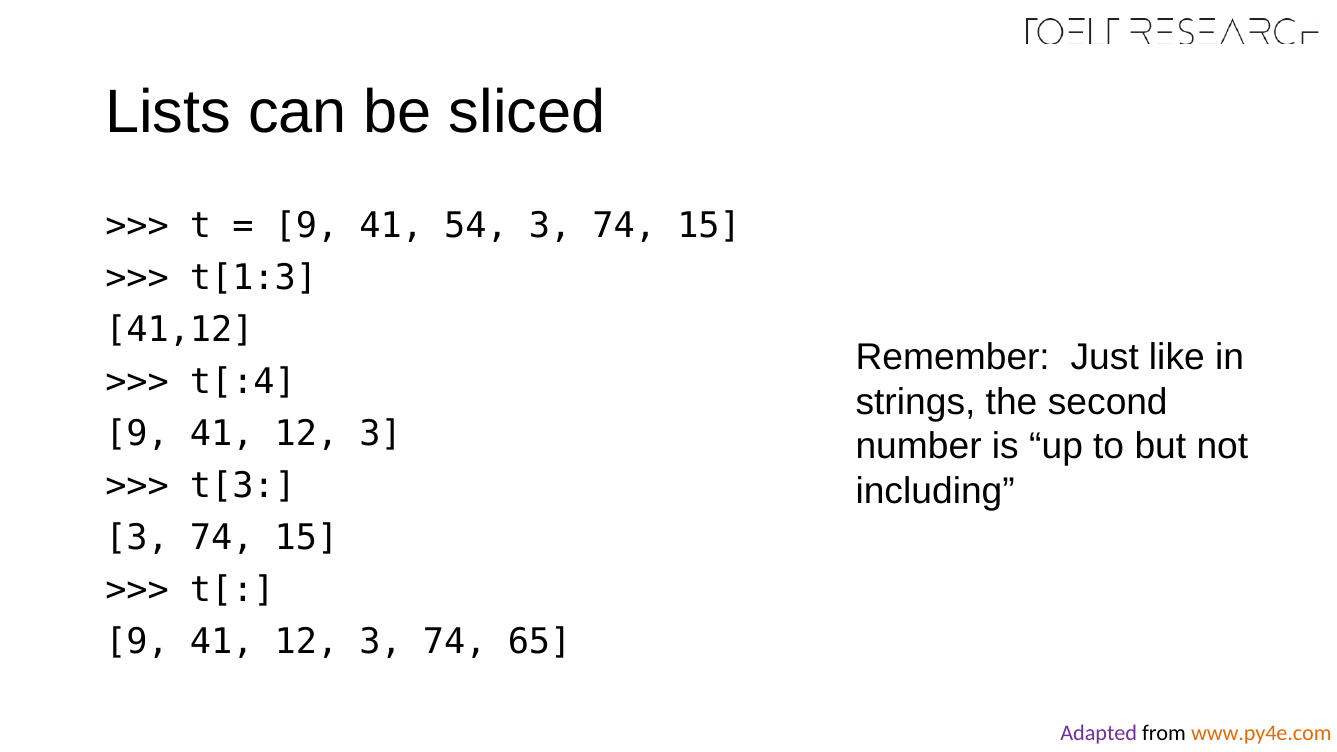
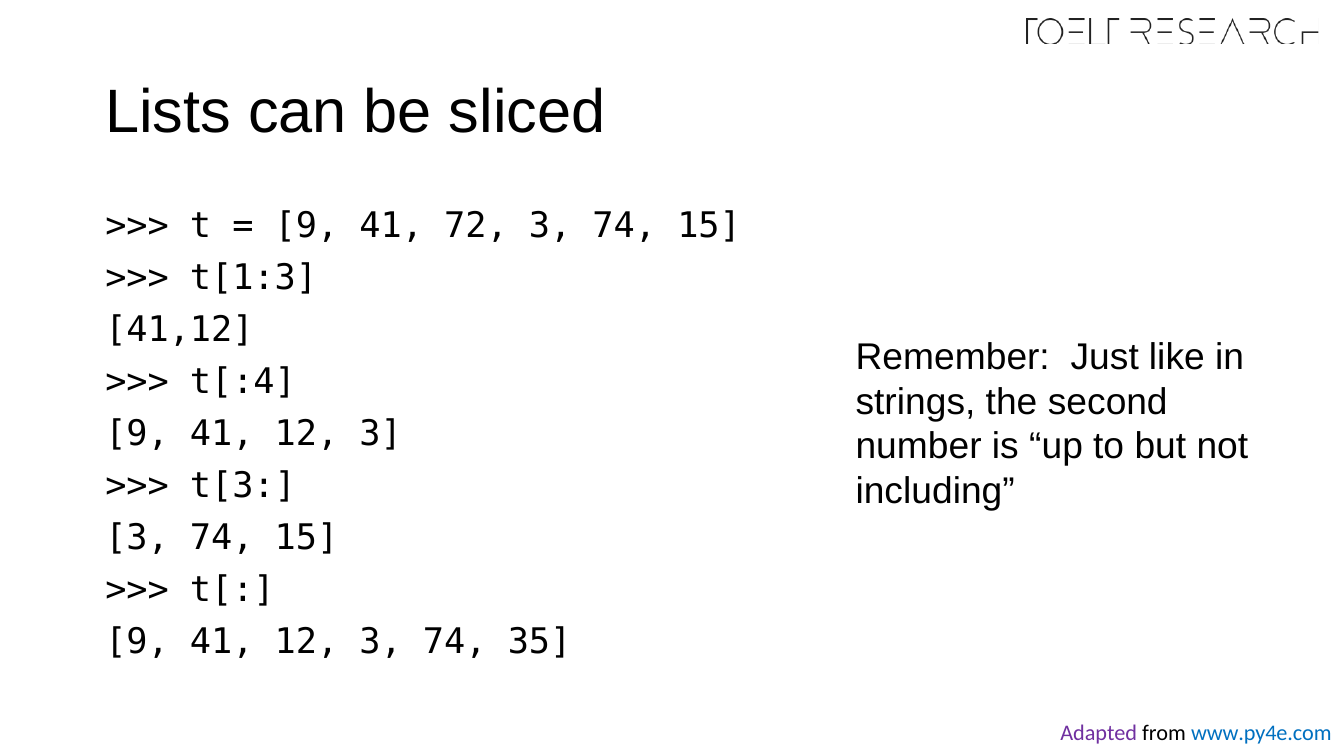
54: 54 -> 72 (476, 226)
65: 65 -> 35 (540, 642)
www.py4e.com colour: orange -> blue (1261, 733)
